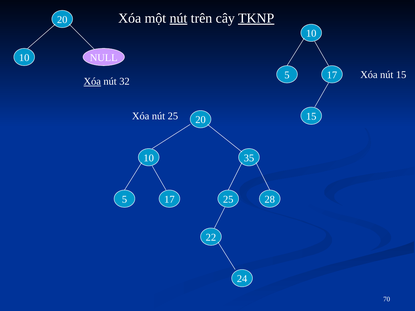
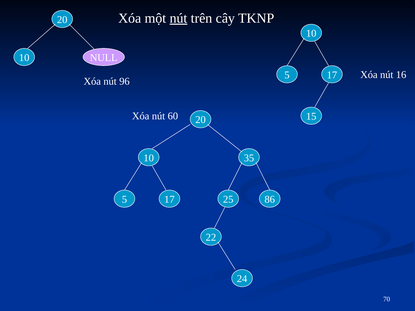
TKNP underline: present -> none (256, 18)
nút 15: 15 -> 16 (401, 75)
Xóa underline: present -> none (92, 82)
32: 32 -> 96 (124, 82)
nút 25: 25 -> 60 (173, 116)
28: 28 -> 86 (270, 200)
